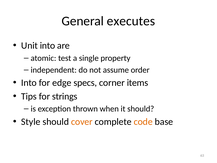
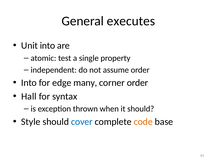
specs: specs -> many (85, 83)
corner items: items -> order (137, 83)
Tips: Tips -> Hall (29, 96)
strings: strings -> syntax (65, 96)
cover colour: orange -> blue (82, 122)
